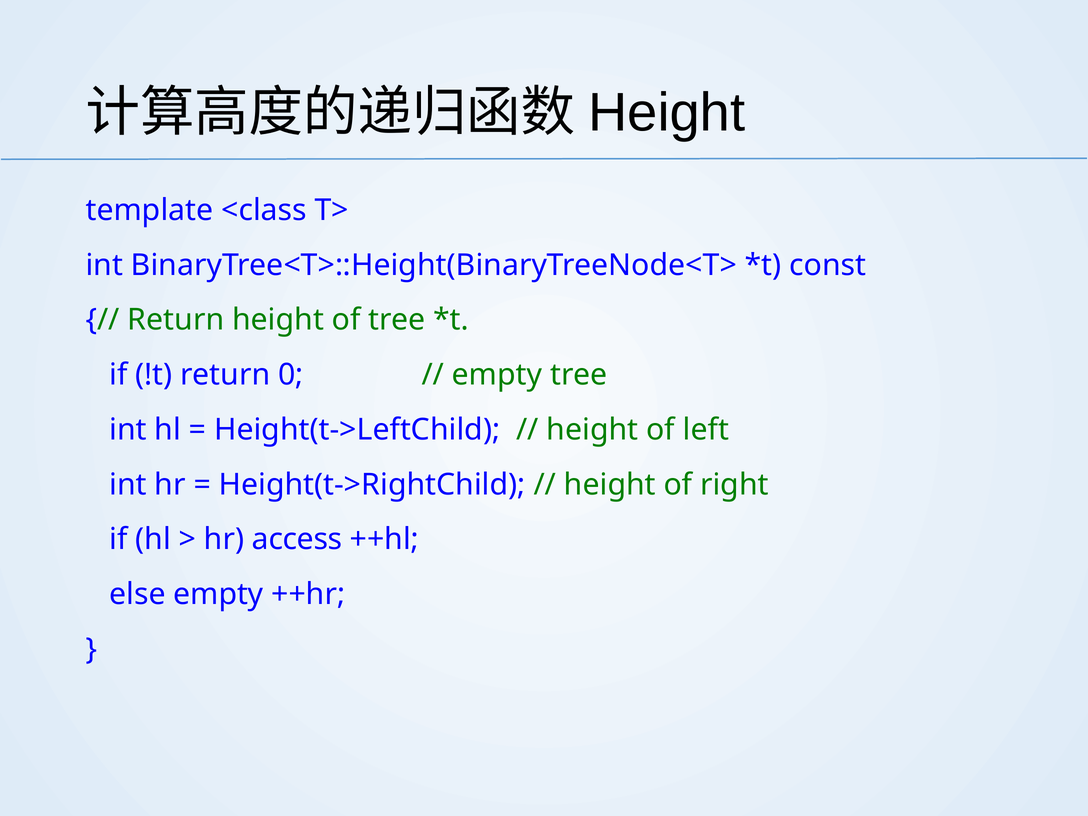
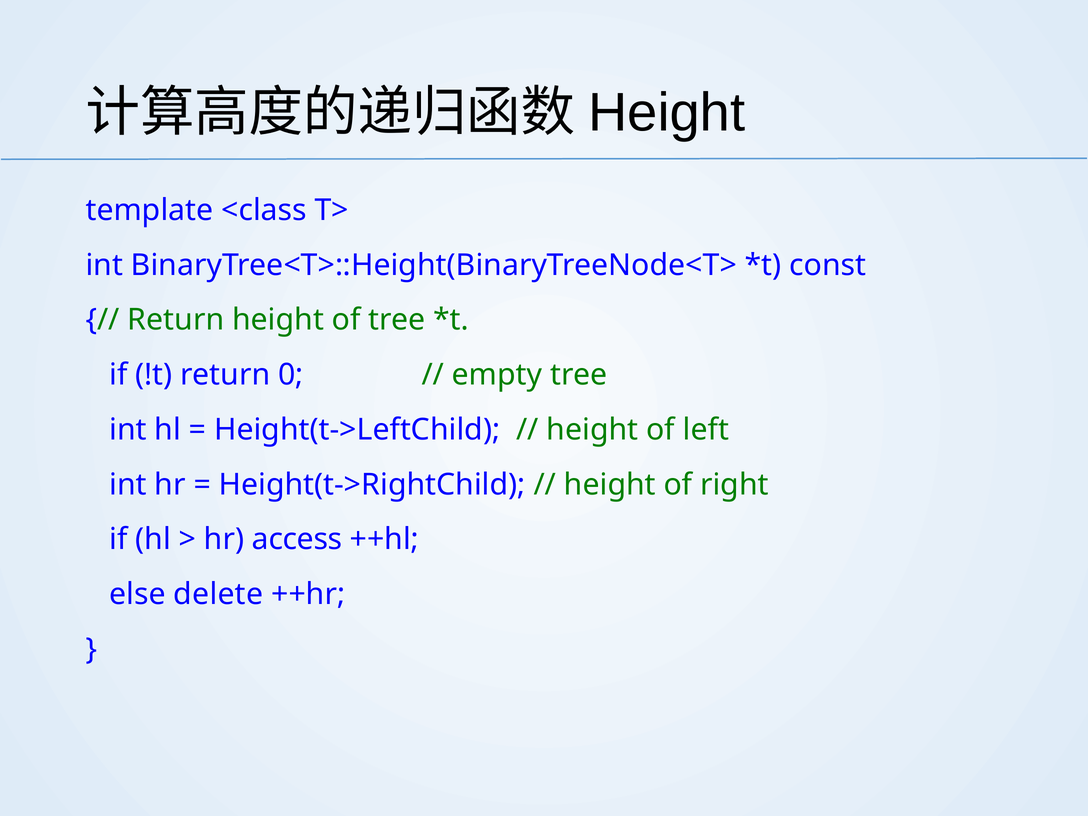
else empty: empty -> delete (218, 594)
